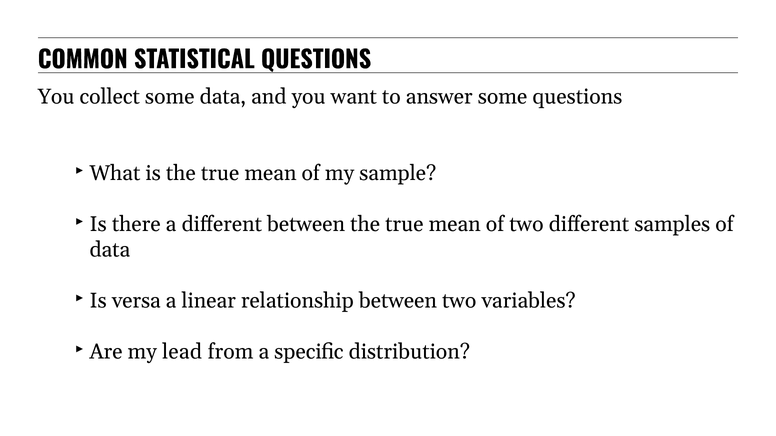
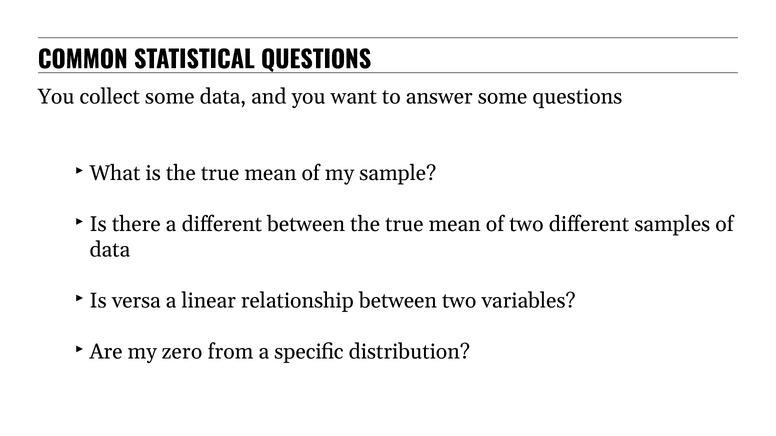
lead: lead -> zero (182, 352)
